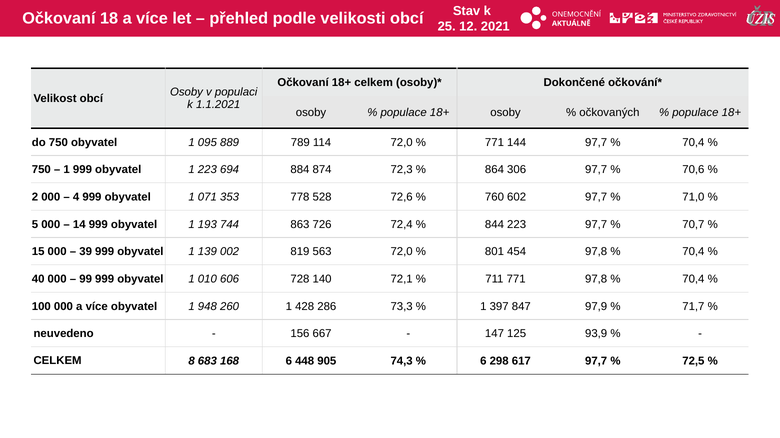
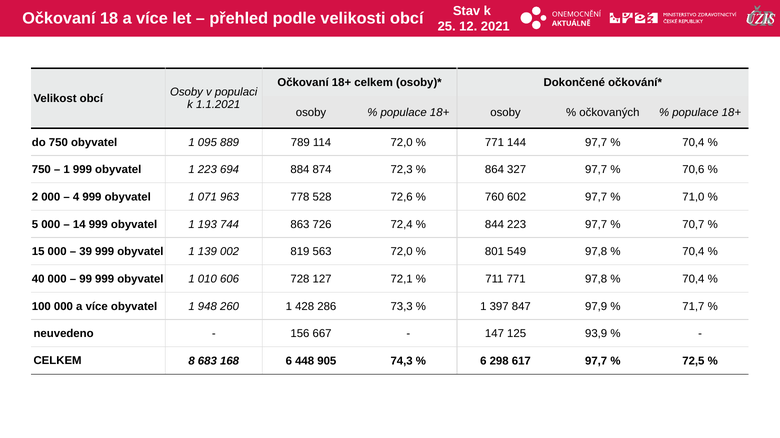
306: 306 -> 327 (517, 170)
353: 353 -> 963 (230, 197)
454: 454 -> 549 (517, 252)
140: 140 -> 127 (322, 280)
